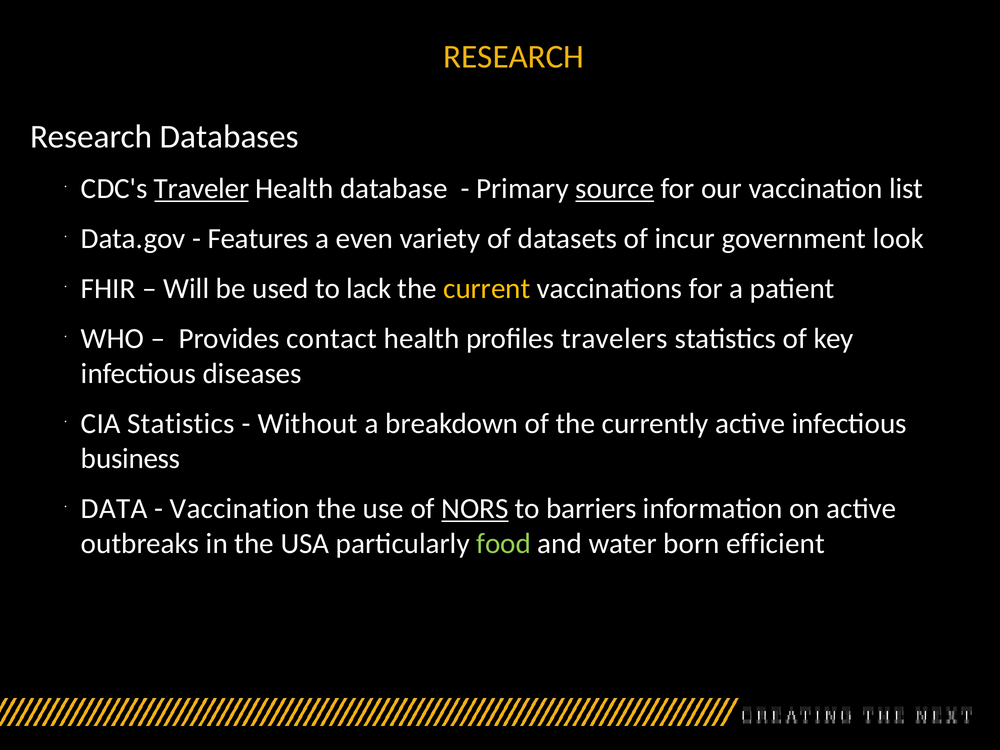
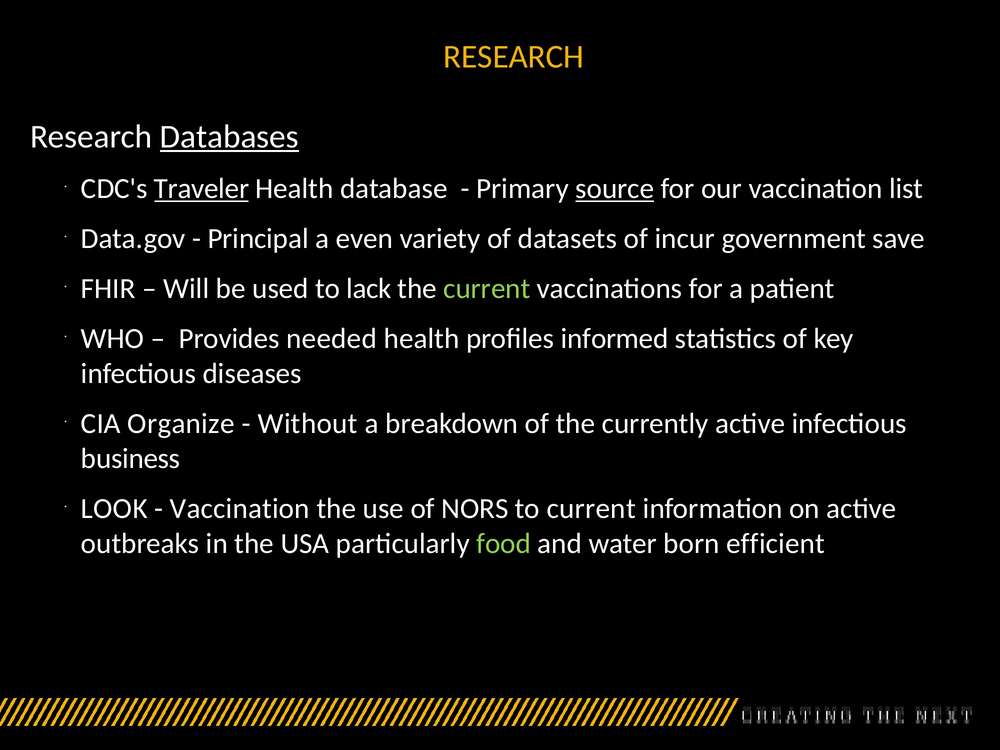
Databases underline: none -> present (229, 137)
Features: Features -> Principal (258, 239)
look: look -> save (899, 239)
current colour: yellow -> light green (487, 289)
contact: contact -> needed (332, 339)
travelers: travelers -> informed (615, 339)
CIA Statistics: Statistics -> Organize (181, 424)
DATA: DATA -> LOOK (114, 509)
NORS underline: present -> none (475, 509)
to barriers: barriers -> current (591, 509)
